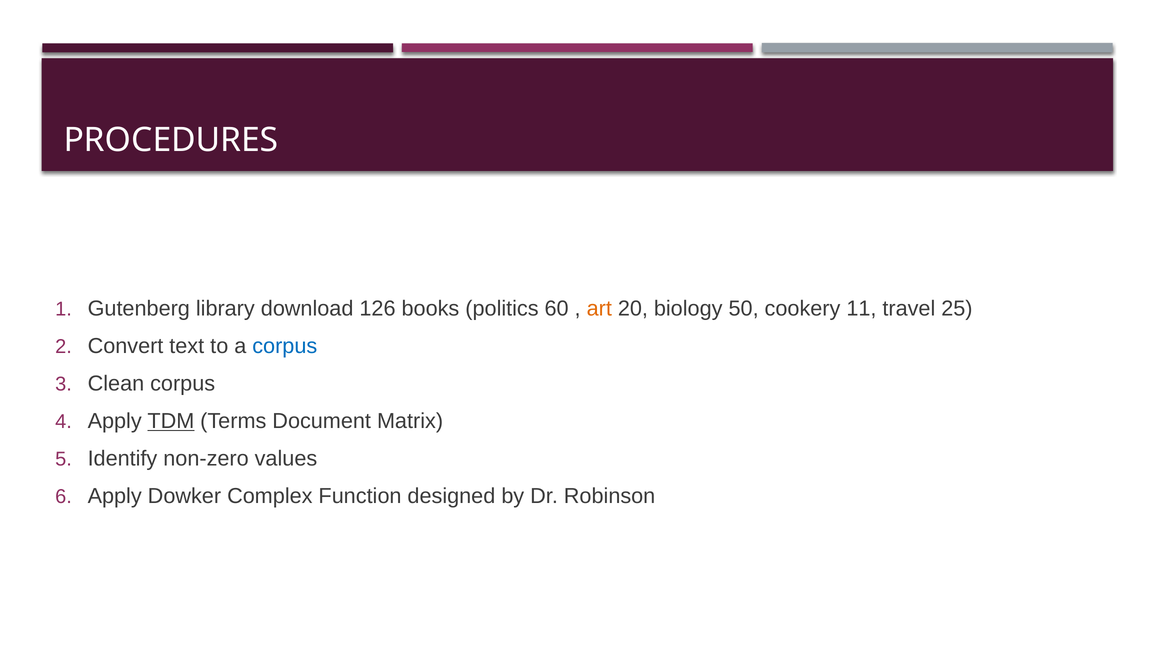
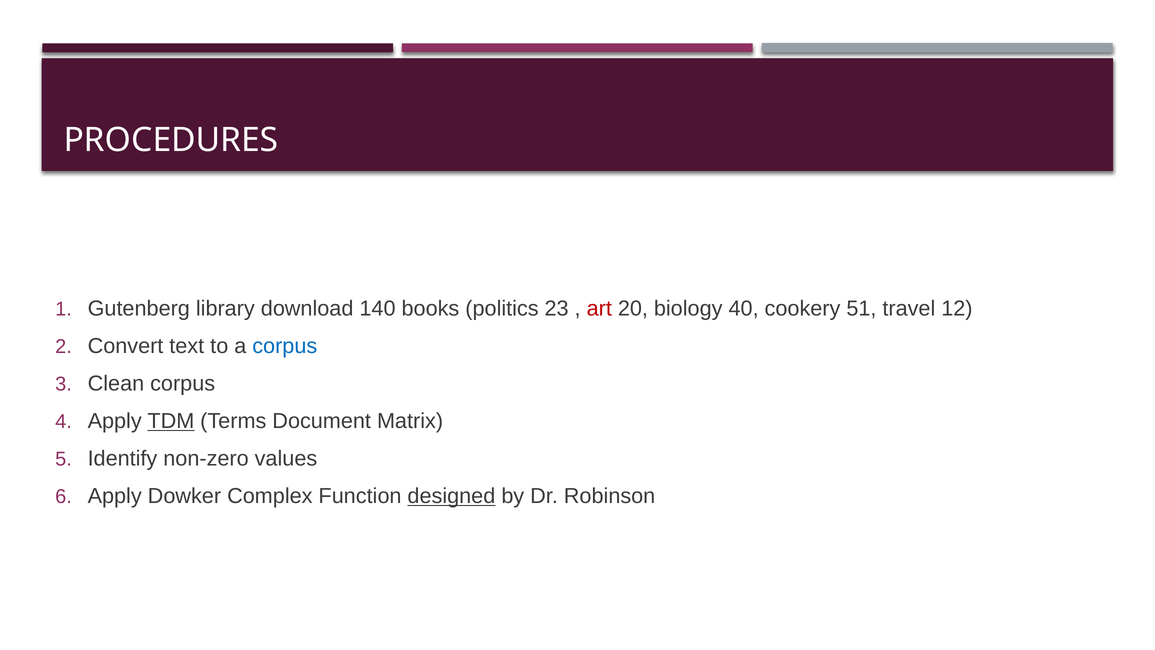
126: 126 -> 140 (378, 308)
60: 60 -> 23 (557, 308)
art colour: orange -> red (599, 308)
50: 50 -> 40 (744, 308)
11: 11 -> 51 (861, 308)
25: 25 -> 12 (957, 308)
designed underline: none -> present (451, 496)
